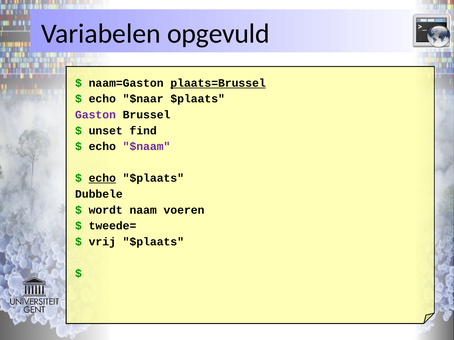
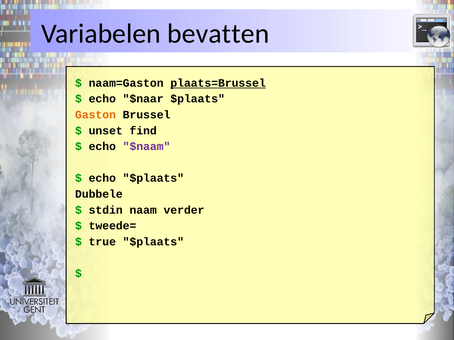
opgevuld: opgevuld -> bevatten (218, 34)
Gaston colour: purple -> orange (95, 115)
echo underline: present -> none (102, 178)
wordt: wordt -> stdin (106, 210)
voeren: voeren -> verder (184, 210)
vrij: vrij -> true (102, 242)
